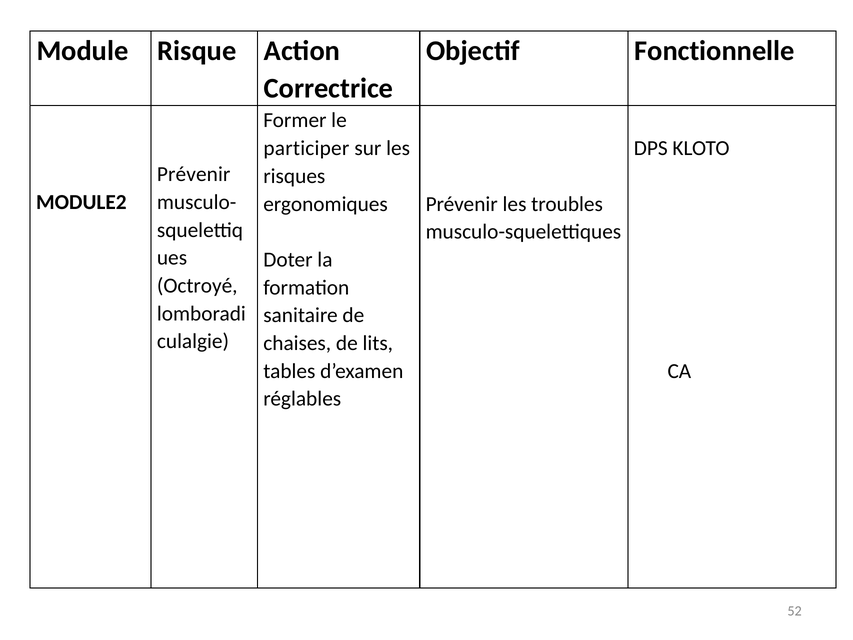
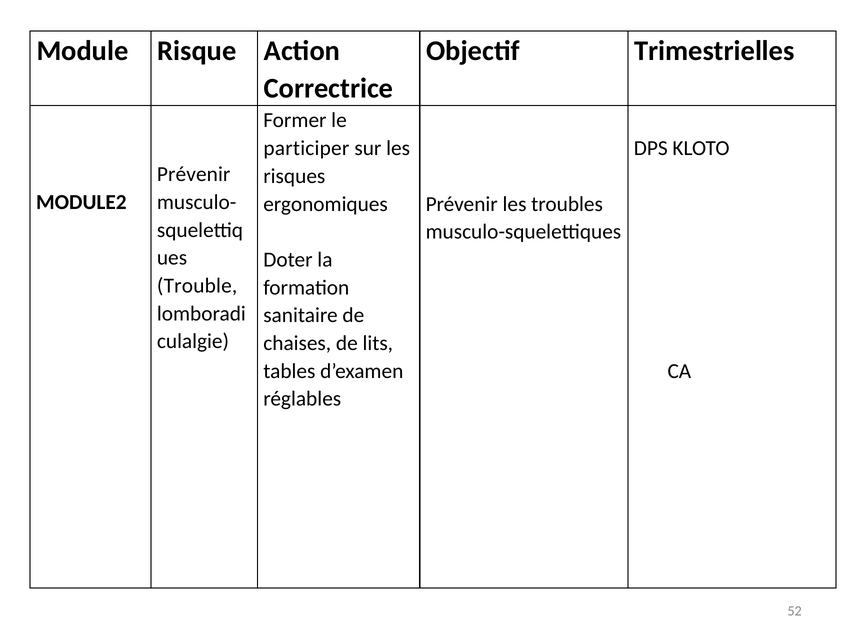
Fonctionnelle: Fonctionnelle -> Trimestrielles (714, 51)
Octroyé: Octroyé -> Trouble (197, 286)
